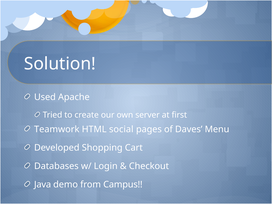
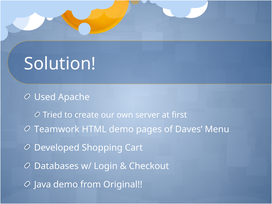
HTML social: social -> demo (121, 129)
Campus: Campus -> Original (123, 185)
